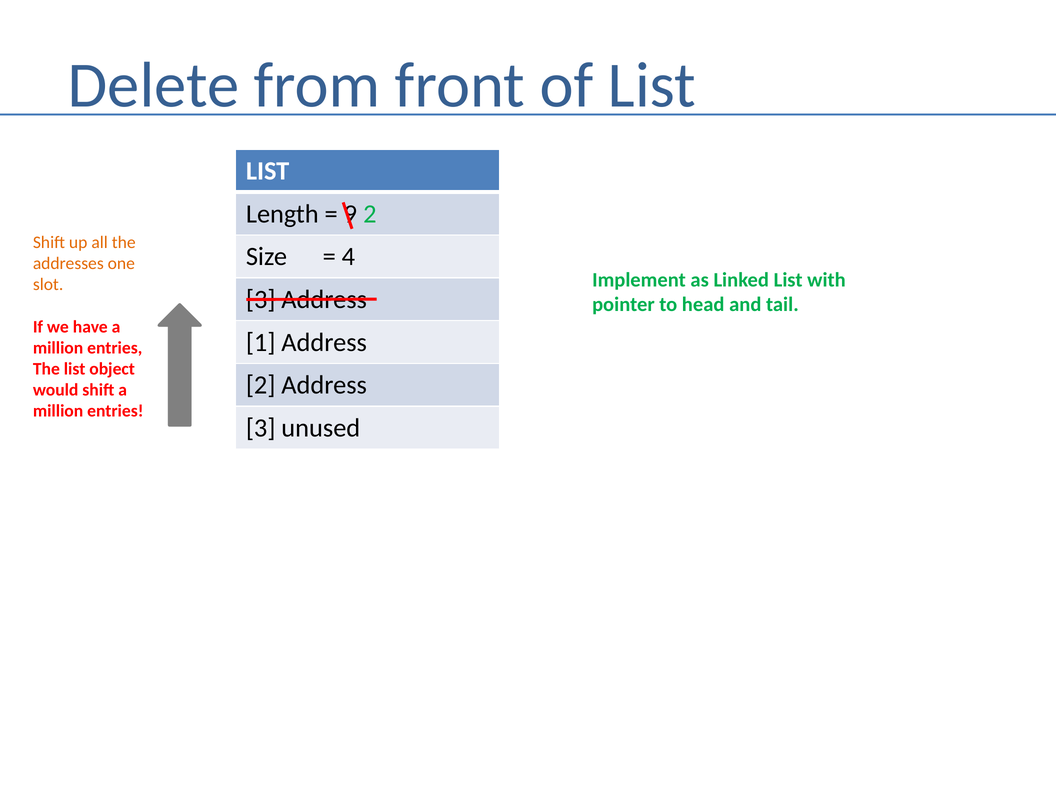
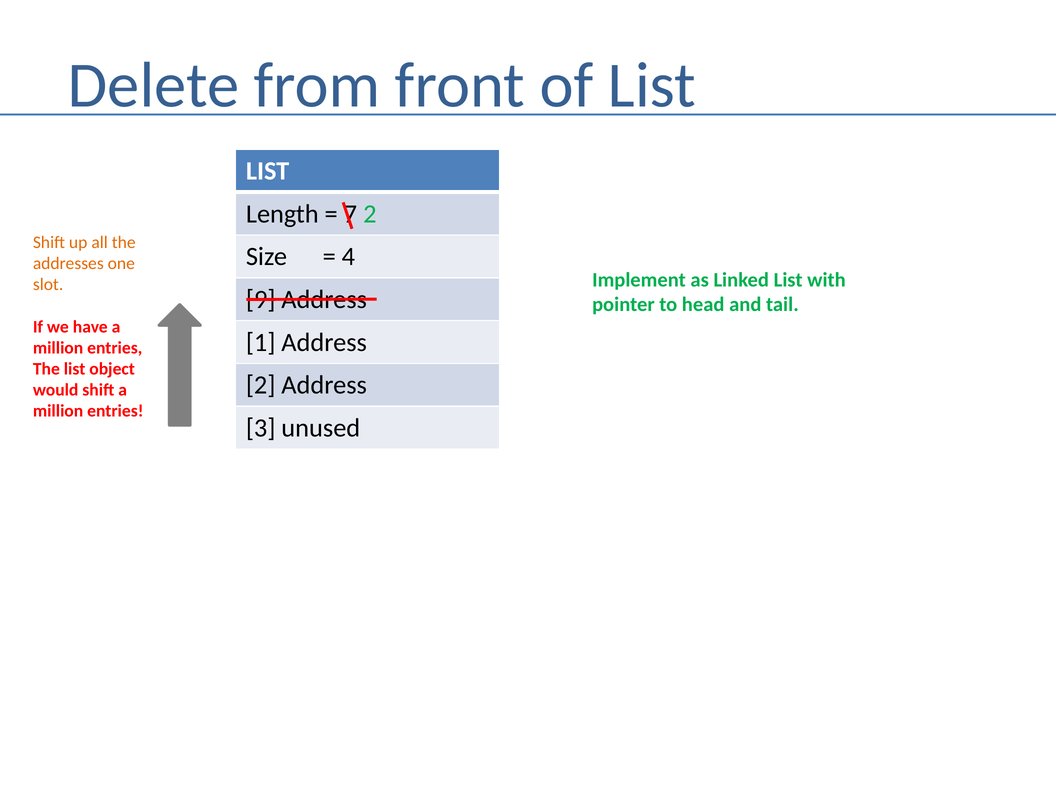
9: 9 -> 7 (350, 214)
3: 3 -> 9 (261, 299)
